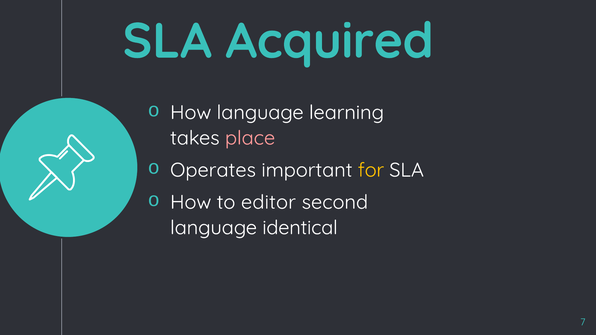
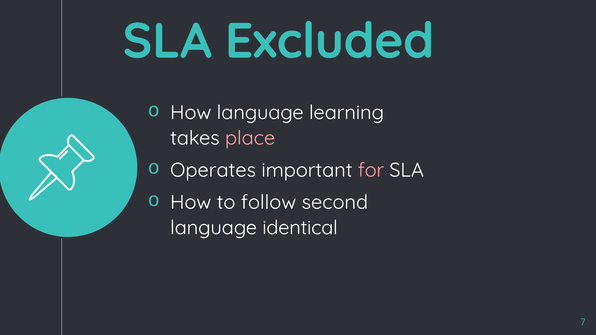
Acquired: Acquired -> Excluded (330, 41)
for colour: yellow -> pink (371, 170)
editor: editor -> follow (269, 202)
